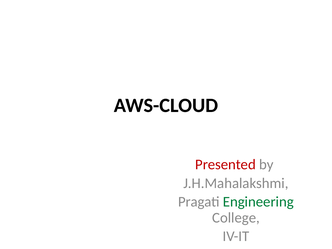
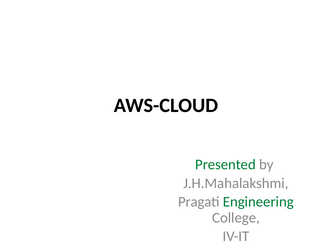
Presented colour: red -> green (225, 165)
